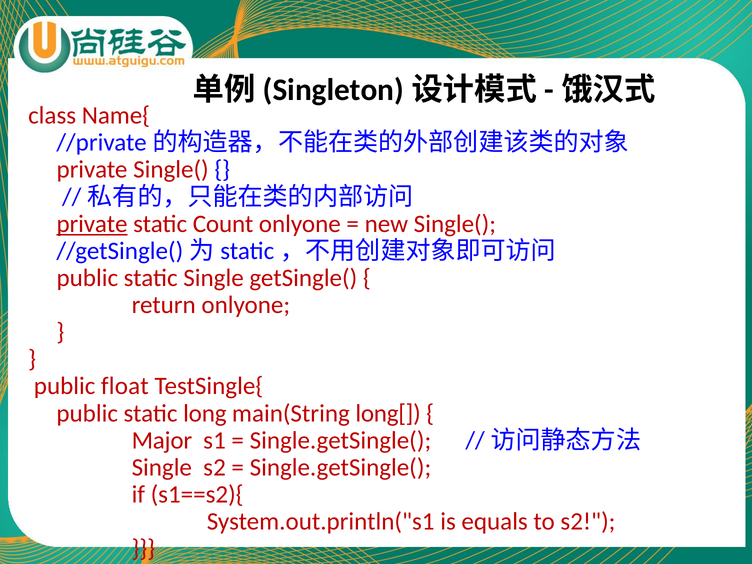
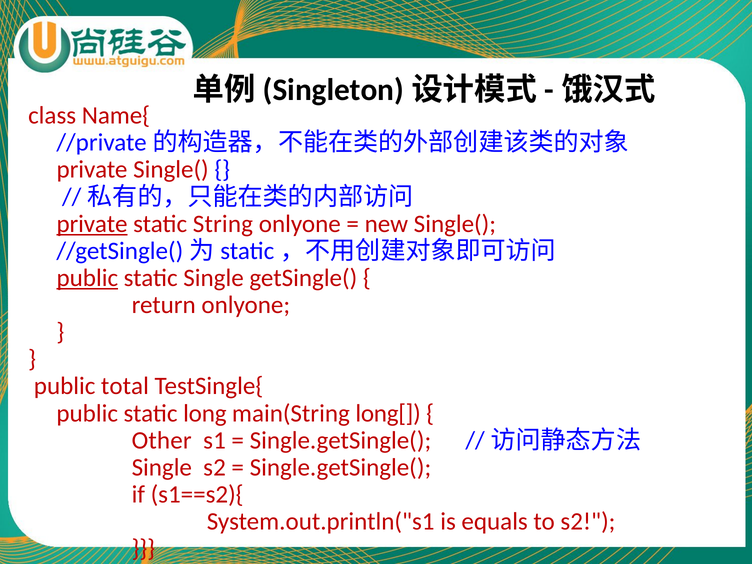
Count: Count -> String (223, 224)
public underline: none -> present (87, 278)
float: float -> total (125, 386)
Major: Major -> Other (162, 440)
